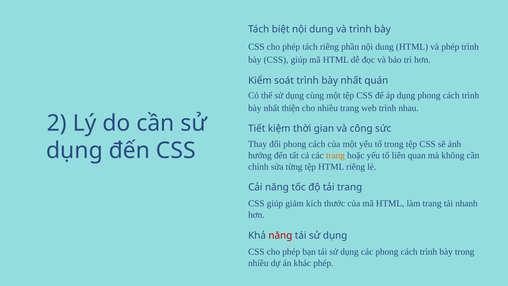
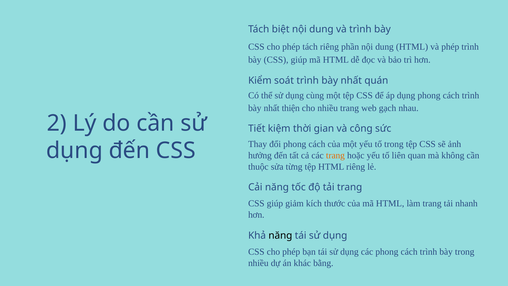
web trình: trình -> gạch (388, 108)
chính: chính -> thuộc (258, 167)
năng colour: red -> black (280, 235)
khác phép: phép -> bằng (323, 263)
